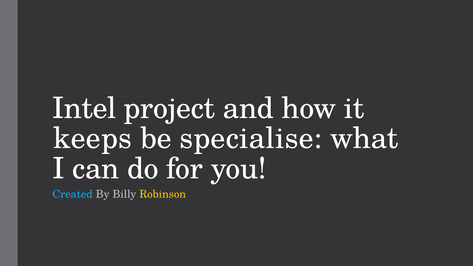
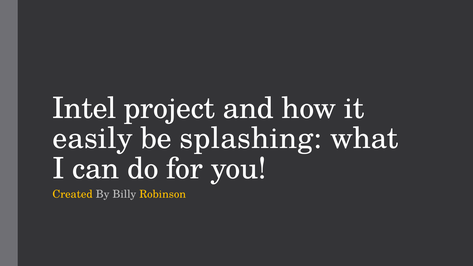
keeps: keeps -> easily (93, 139)
specialise: specialise -> splashing (251, 139)
Created colour: light blue -> yellow (73, 194)
